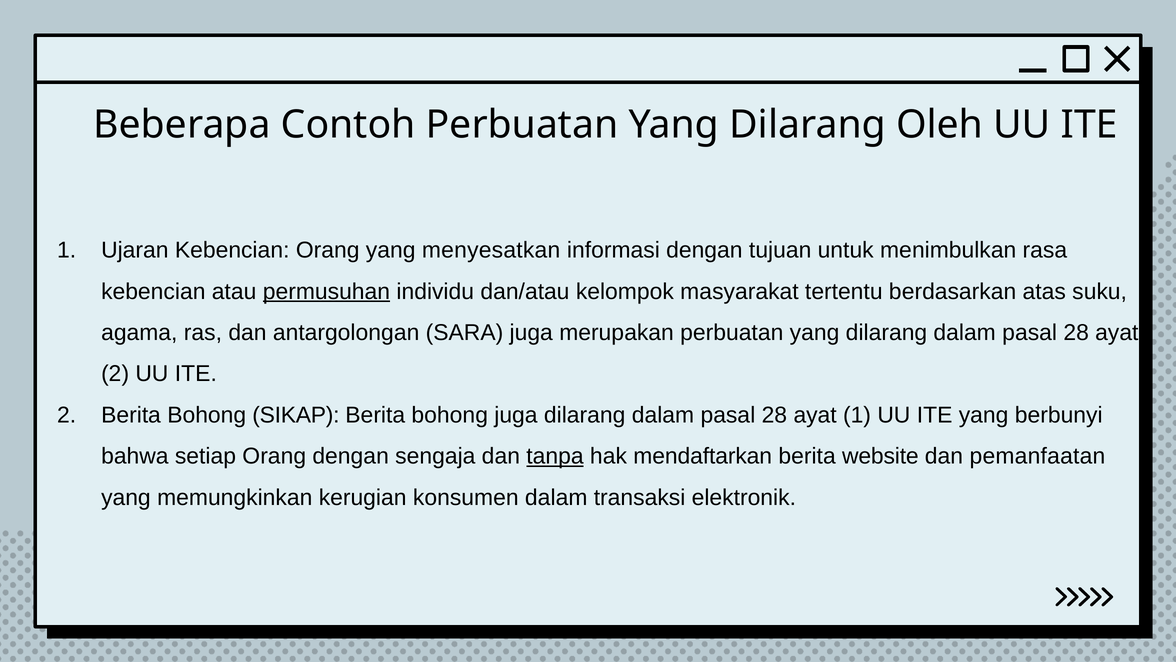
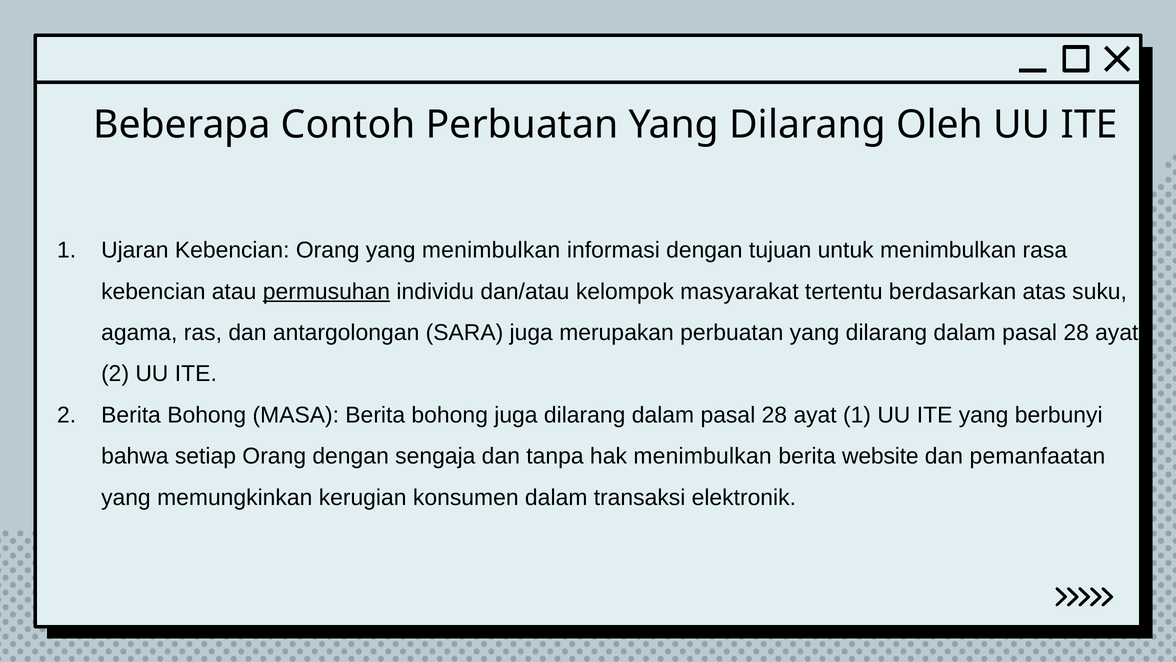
yang menyesatkan: menyesatkan -> menimbulkan (491, 250)
SIKAP: SIKAP -> MASA (296, 415)
tanpa underline: present -> none (555, 456)
hak mendaftarkan: mendaftarkan -> menimbulkan (703, 456)
